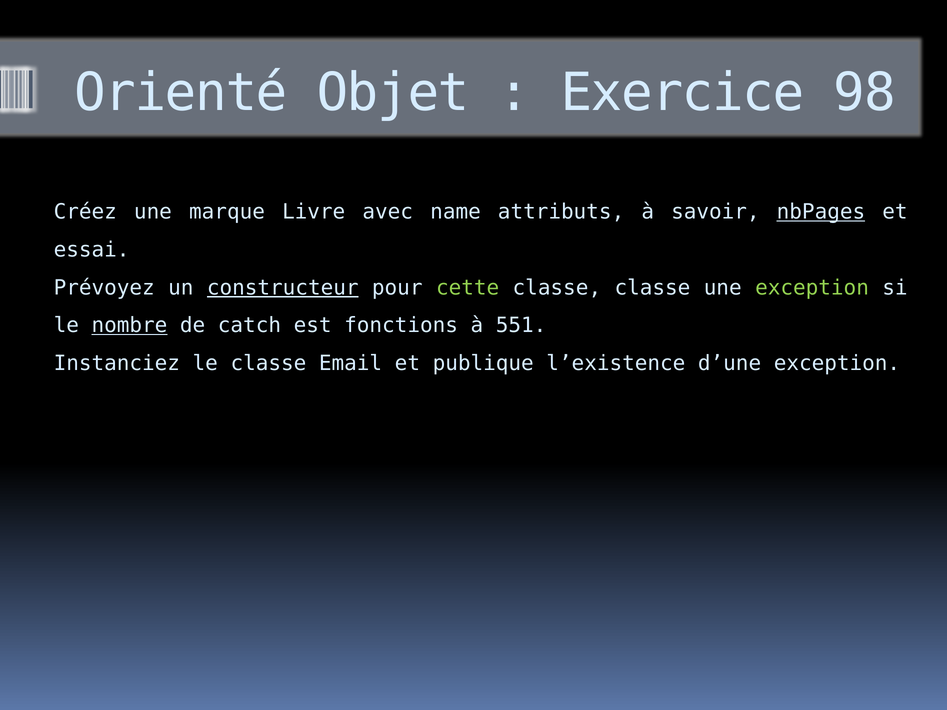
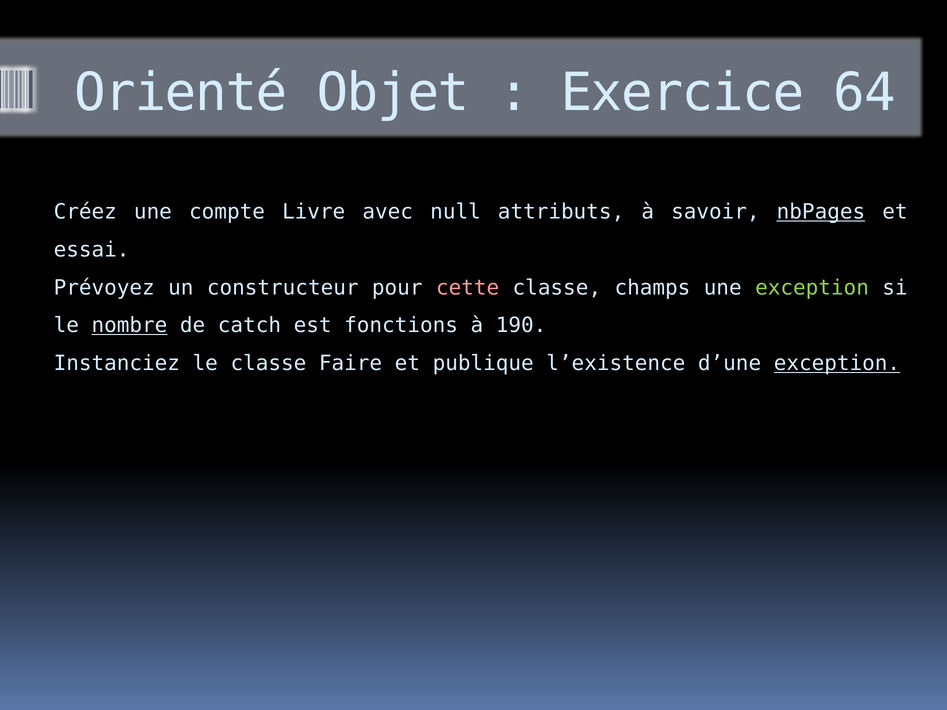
98: 98 -> 64 (865, 93)
marque: marque -> compte (227, 212)
name: name -> null (456, 212)
constructeur underline: present -> none (283, 288)
cette colour: light green -> pink (468, 288)
classe classe: classe -> champs (652, 288)
551: 551 -> 190 (521, 326)
Email: Email -> Faire (351, 363)
exception underline: none -> present (837, 363)
